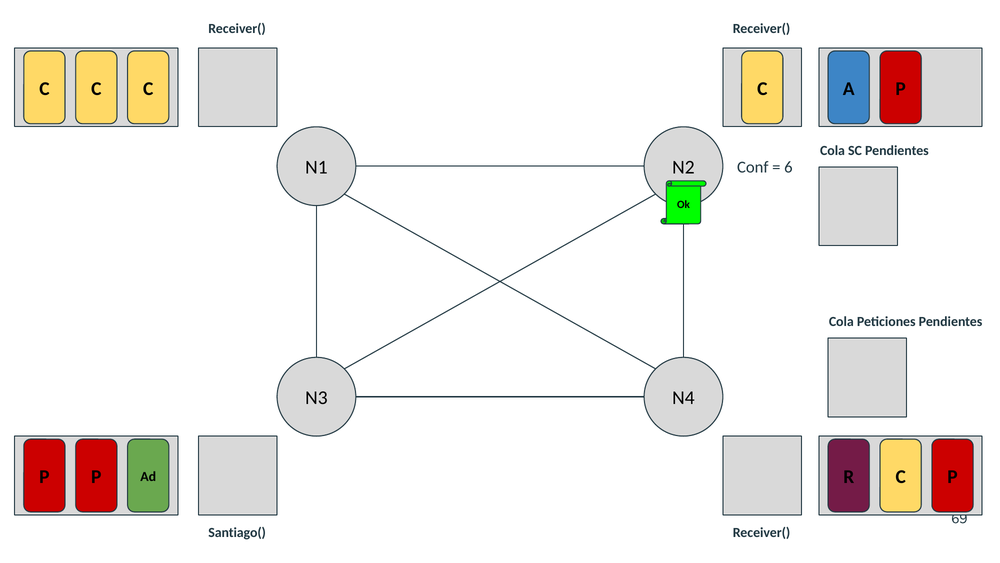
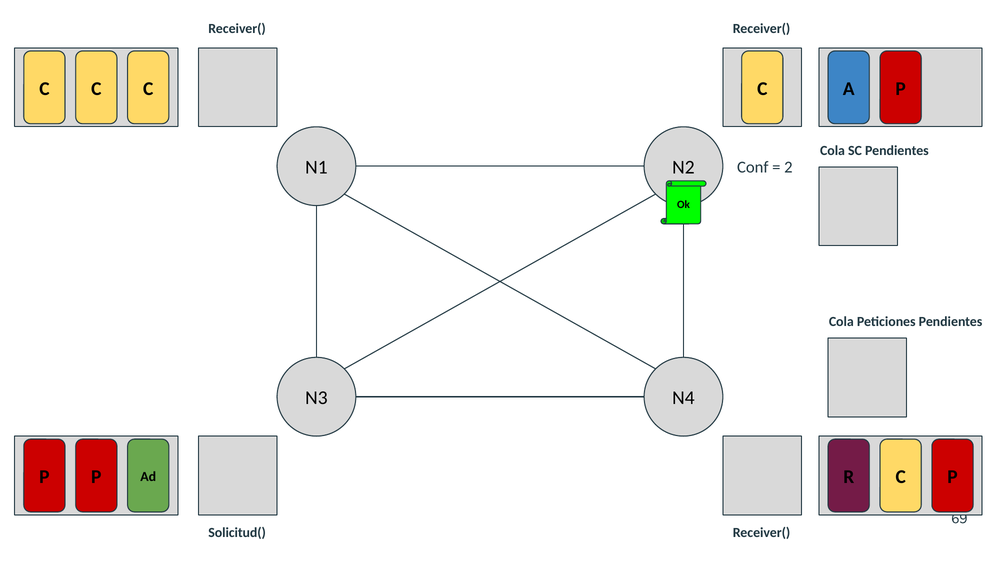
6: 6 -> 2 (788, 167)
Santiago(: Santiago( -> Solicitud( (237, 532)
